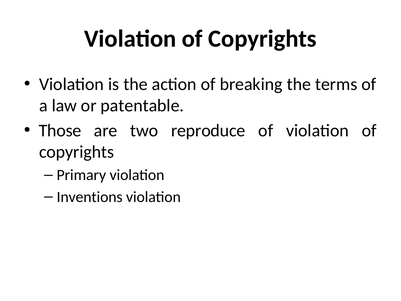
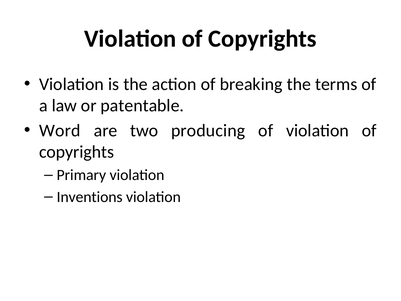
Those: Those -> Word (60, 130)
reproduce: reproduce -> producing (208, 130)
